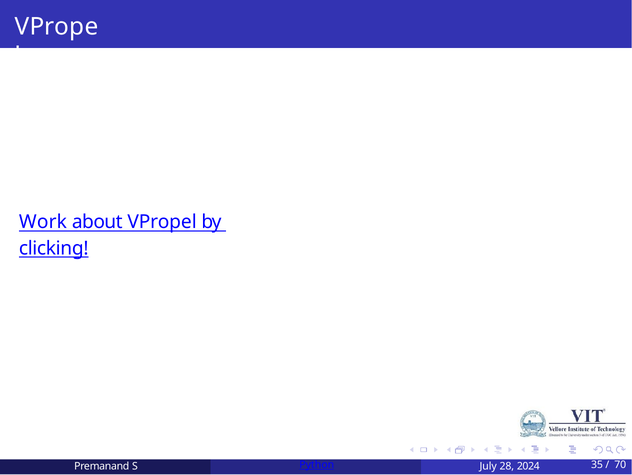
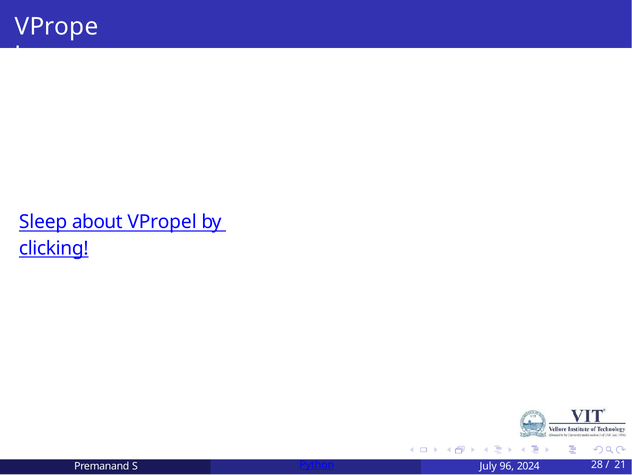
Work: Work -> Sleep (43, 222)
28: 28 -> 96 (507, 466)
35: 35 -> 28 (597, 464)
70: 70 -> 21 (620, 464)
